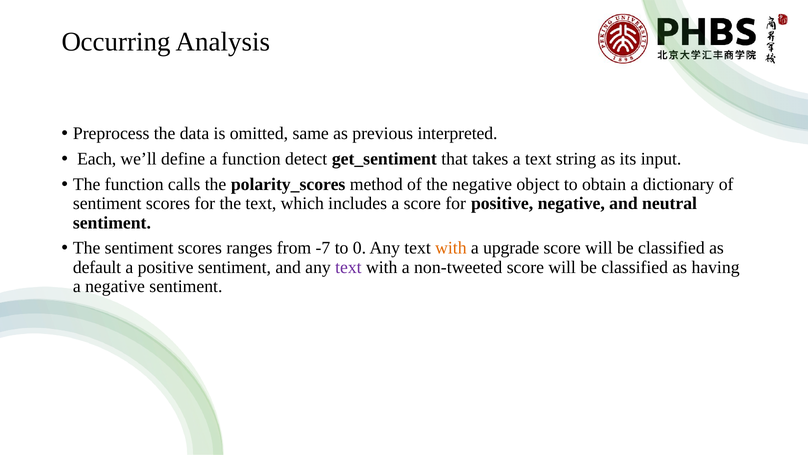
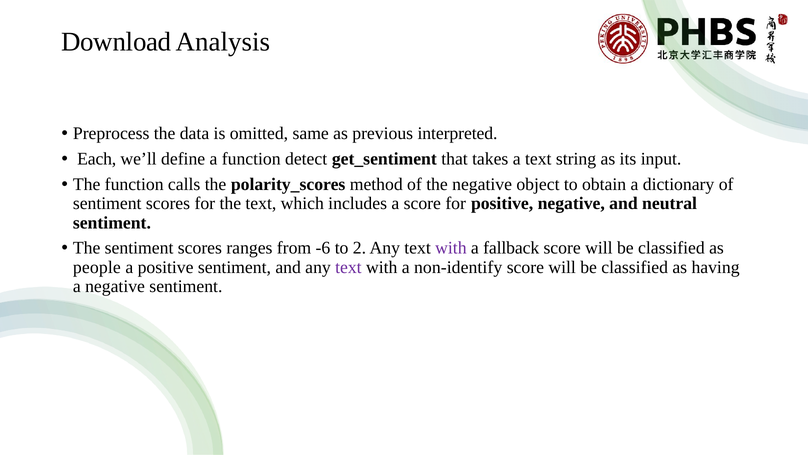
Occurring: Occurring -> Download (116, 42)
-7: -7 -> -6 (323, 248)
0: 0 -> 2 (359, 248)
with colour: orange -> purple (451, 248)
upgrade: upgrade -> fallback (511, 248)
default: default -> people (97, 267)
non-tweeted: non-tweeted -> non-identify (458, 267)
